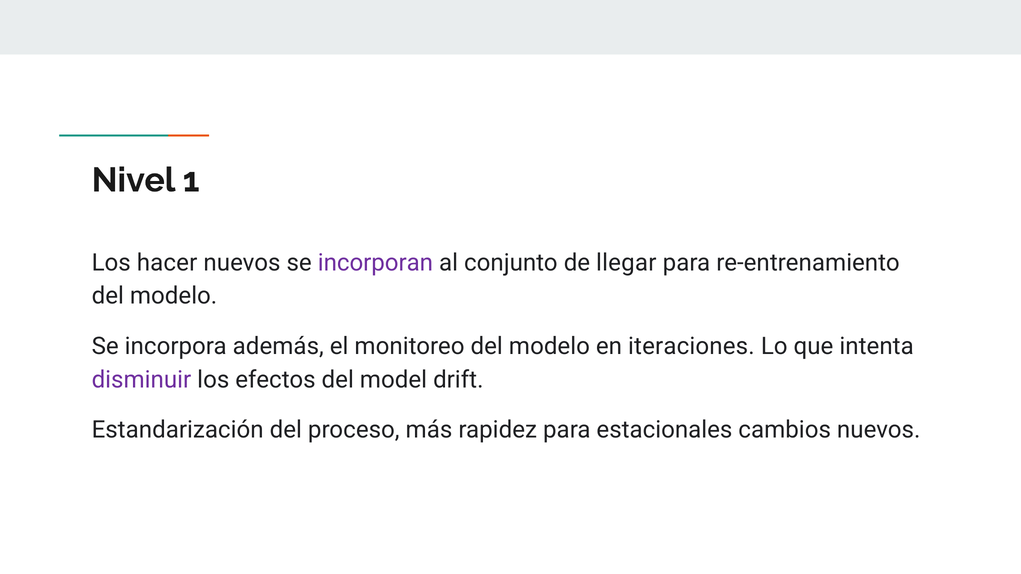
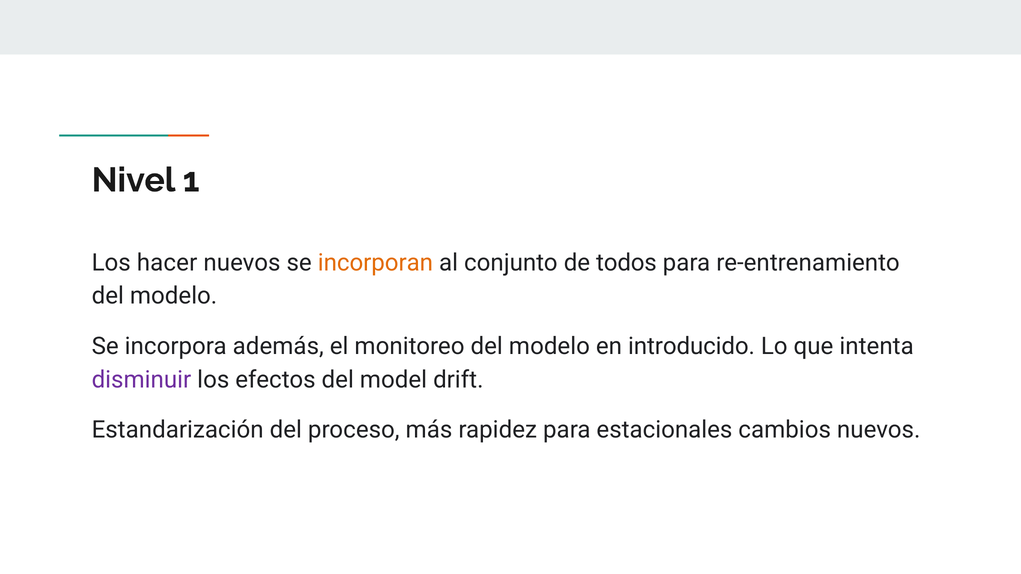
incorporan colour: purple -> orange (375, 263)
llegar: llegar -> todos (626, 263)
iteraciones: iteraciones -> introducido (692, 347)
